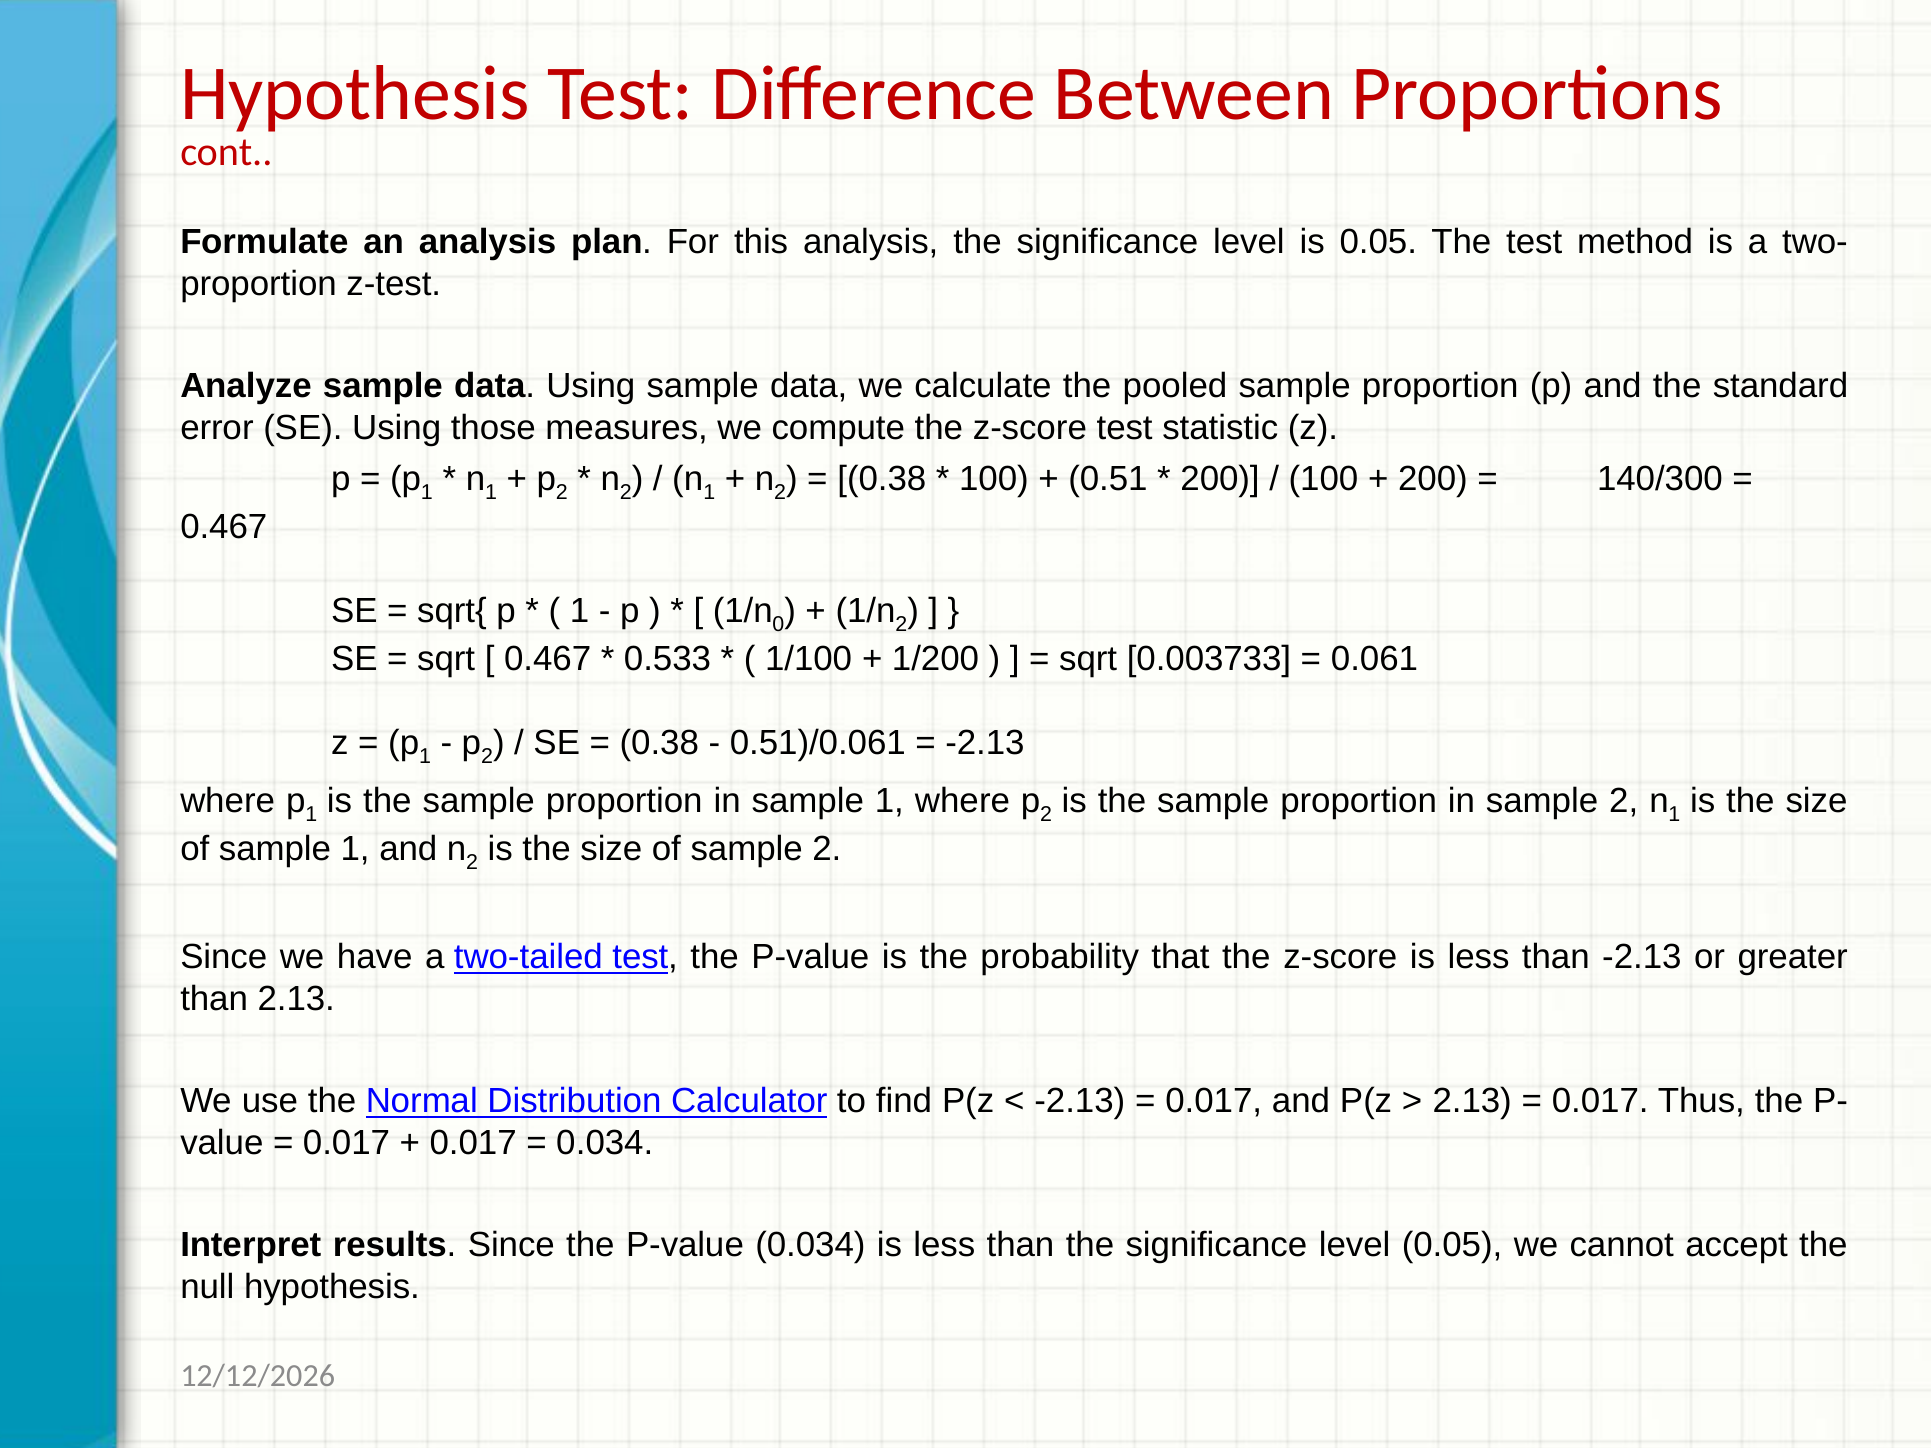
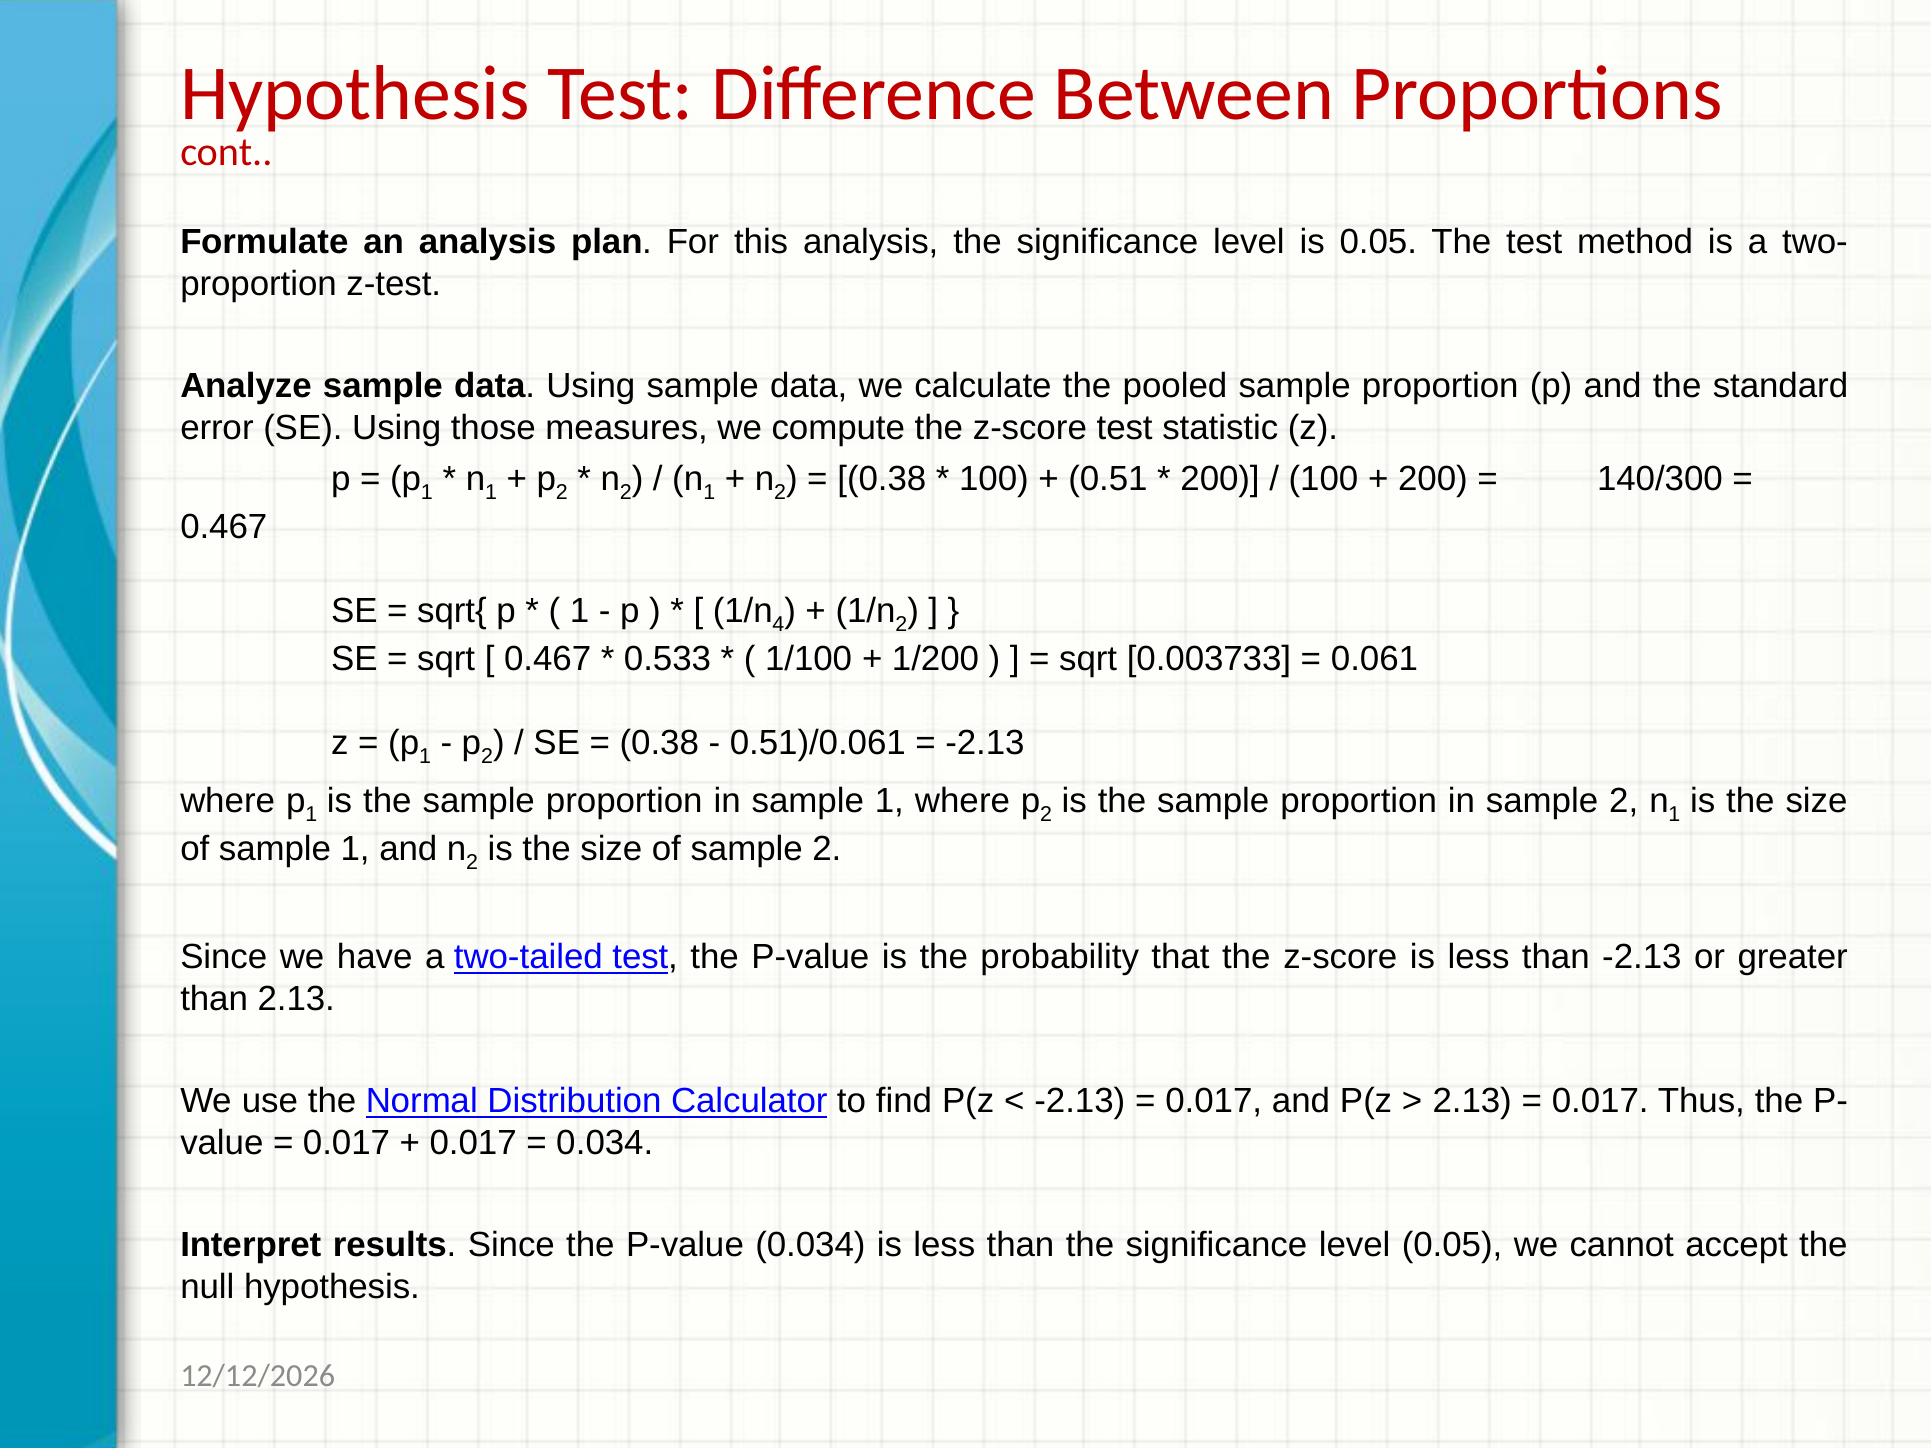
0: 0 -> 4 (778, 625)
